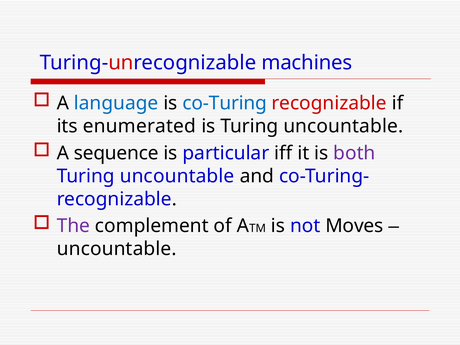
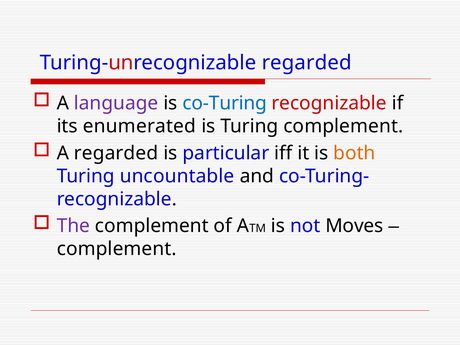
Turing-unrecognizable machines: machines -> regarded (307, 63)
language colour: blue -> purple (116, 103)
is Turing uncountable: uncountable -> complement (343, 126)
A sequence: sequence -> regarded (116, 153)
both colour: purple -> orange (354, 153)
uncountable: uncountable -> complement (117, 249)
